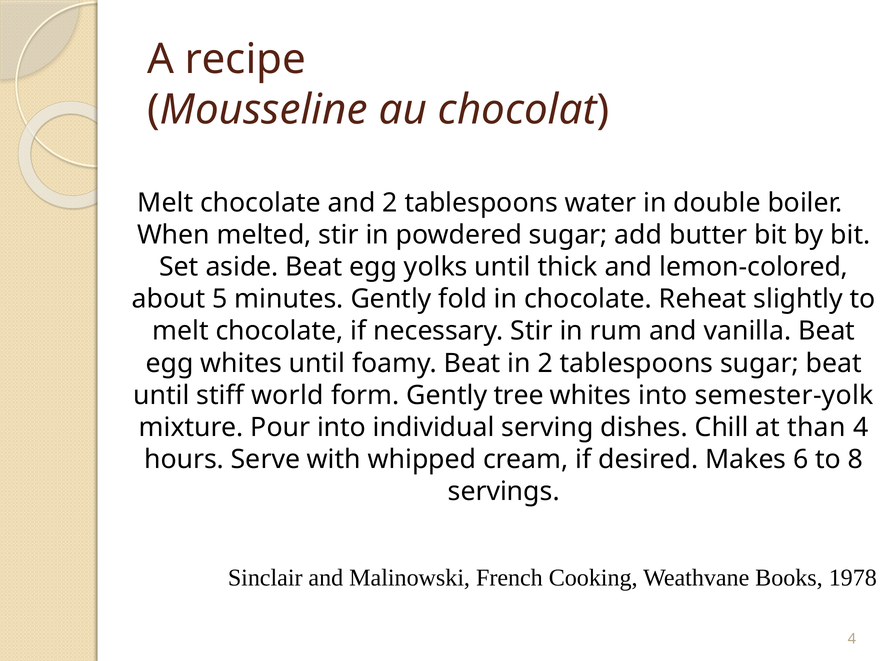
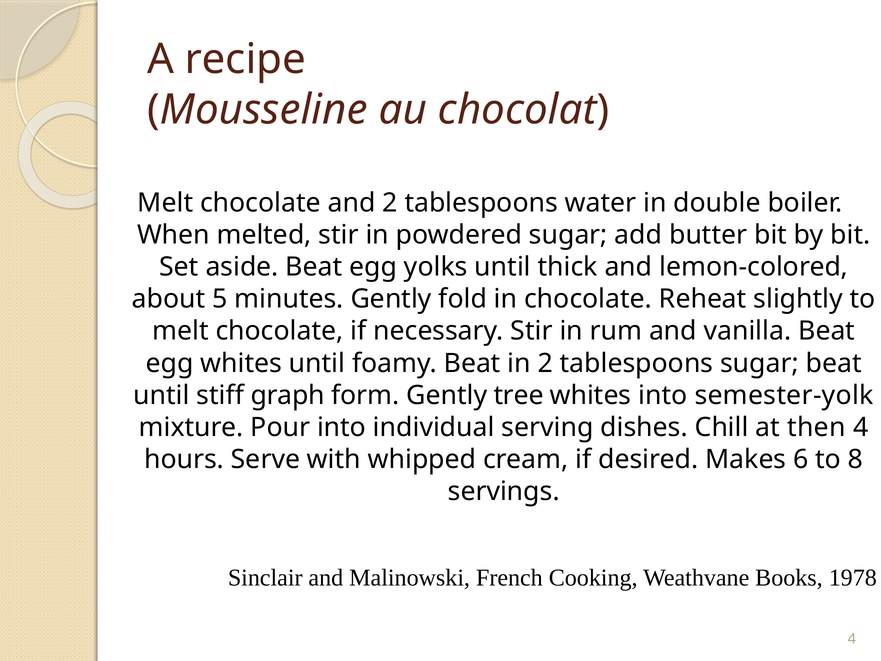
world: world -> graph (288, 395)
than: than -> then (816, 427)
